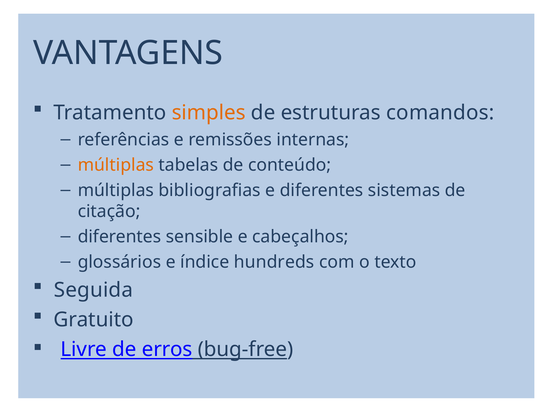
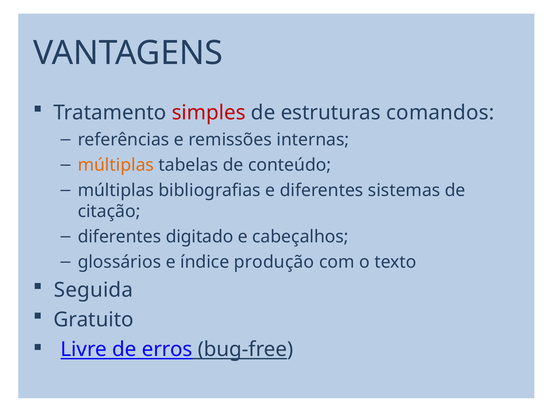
simples colour: orange -> red (209, 113)
sensible: sensible -> digitado (200, 237)
hundreds: hundreds -> produção (274, 262)
